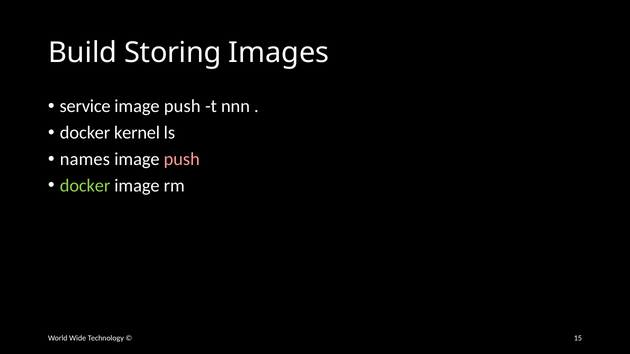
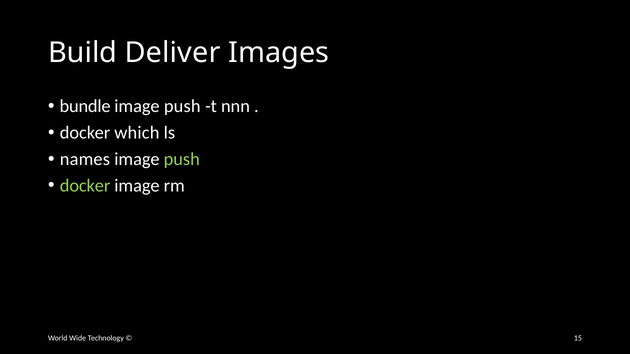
Storing: Storing -> Deliver (173, 53)
service: service -> bundle (85, 107)
kernel: kernel -> which (137, 133)
push colour: pink -> light green (182, 159)
